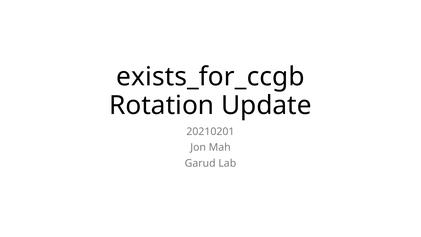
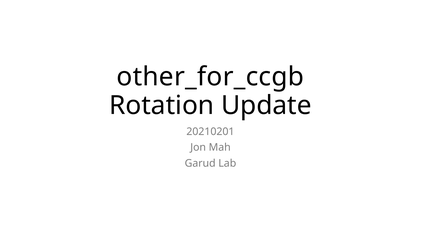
exists_for_ccgb: exists_for_ccgb -> other_for_ccgb (210, 77)
